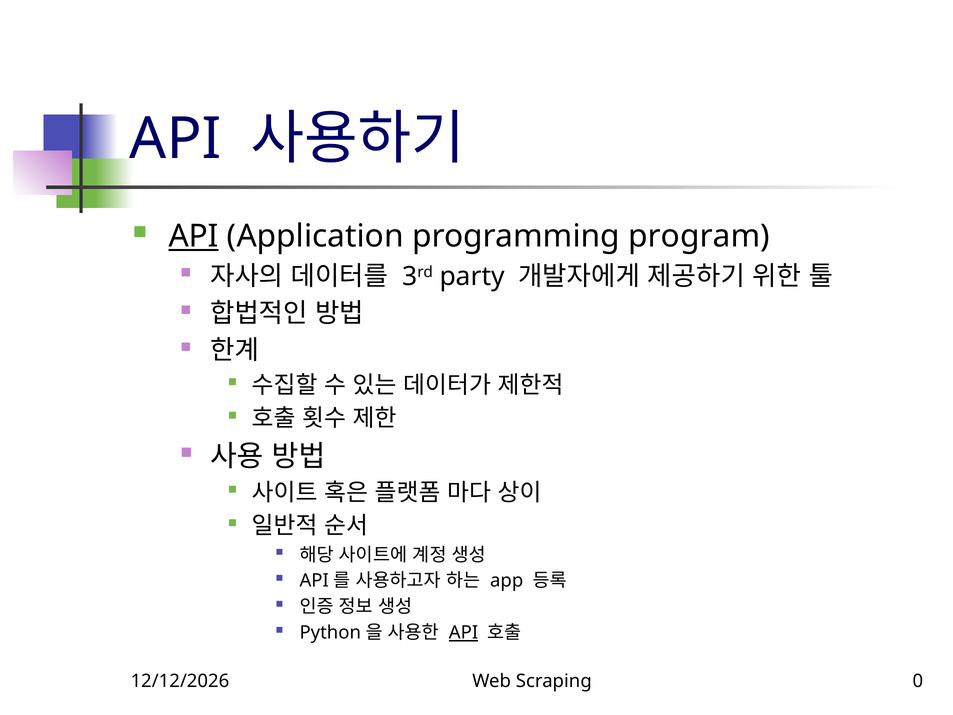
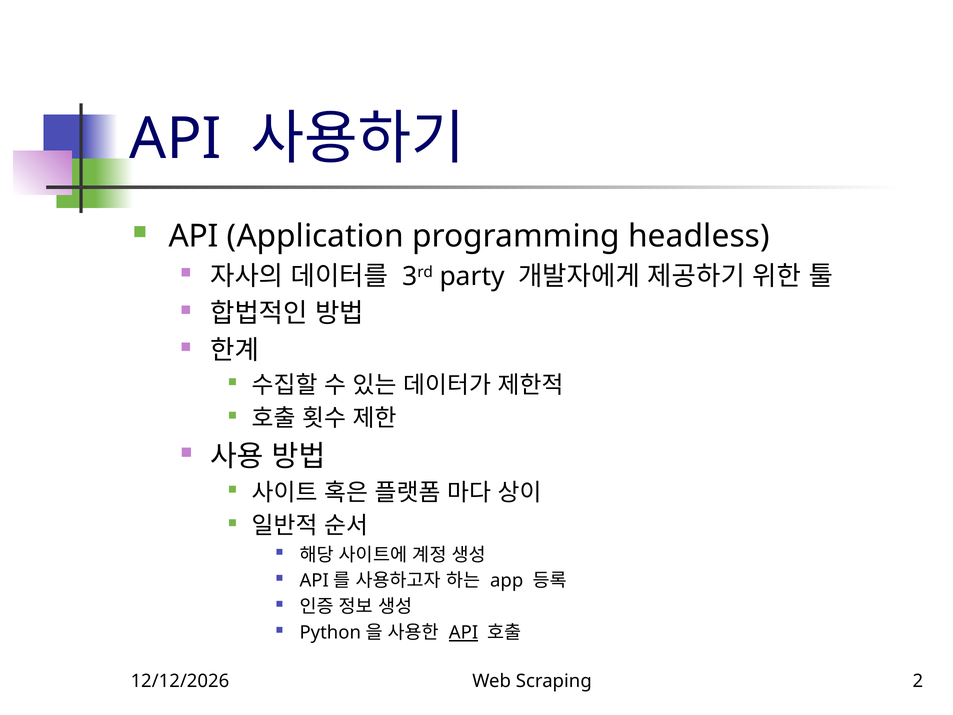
API underline: present -> none (194, 236)
program: program -> headless (699, 236)
0: 0 -> 2 (918, 681)
